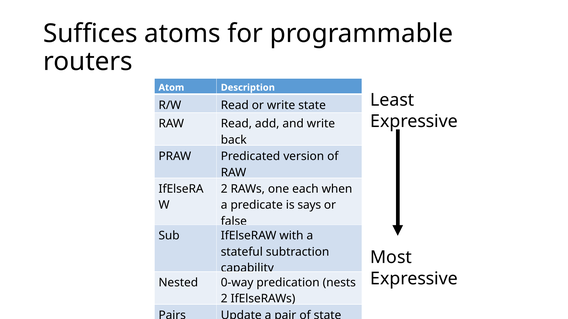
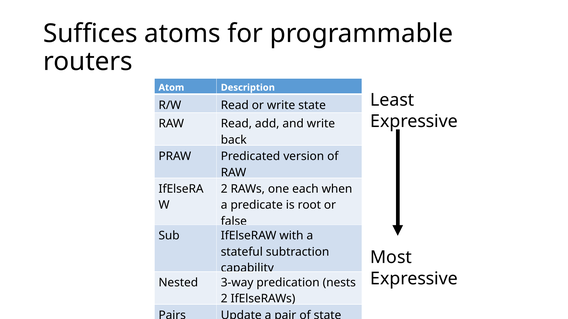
says: says -> root (309, 205)
0-way: 0-way -> 3-way (237, 283)
